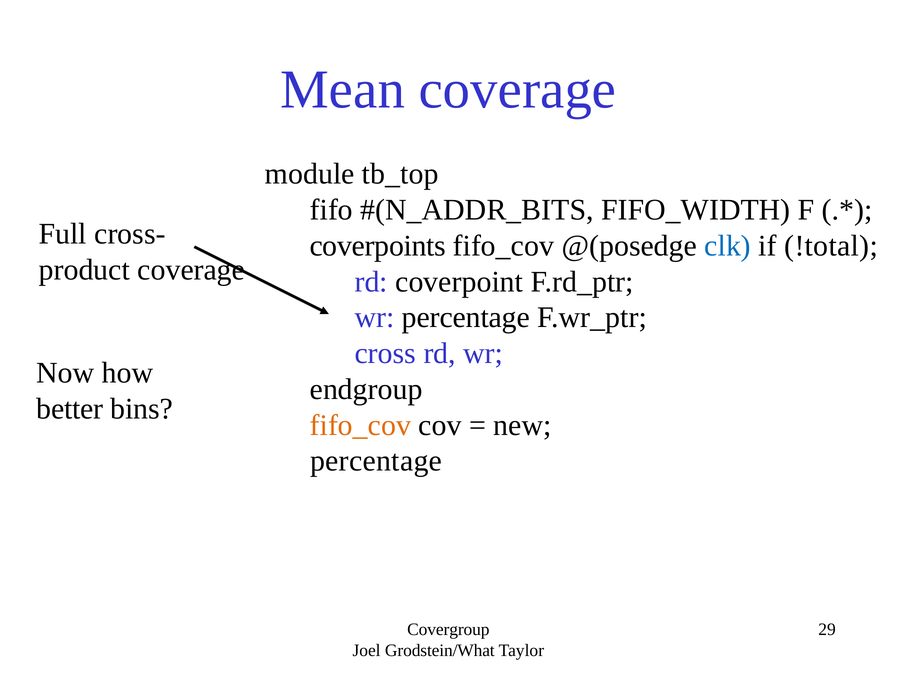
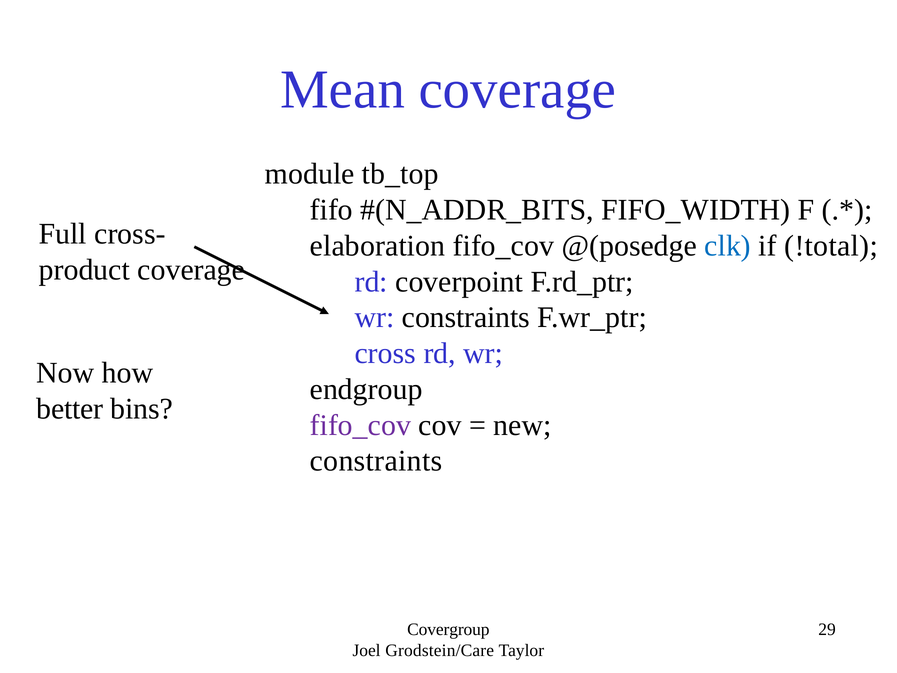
coverpoints: coverpoints -> elaboration (378, 246)
wr percentage: percentage -> constraints (466, 317)
fifo_cov colour: orange -> purple (360, 425)
percentage: percentage -> constraints (376, 461)
Grodstein/What: Grodstein/What -> Grodstein/Care (440, 650)
